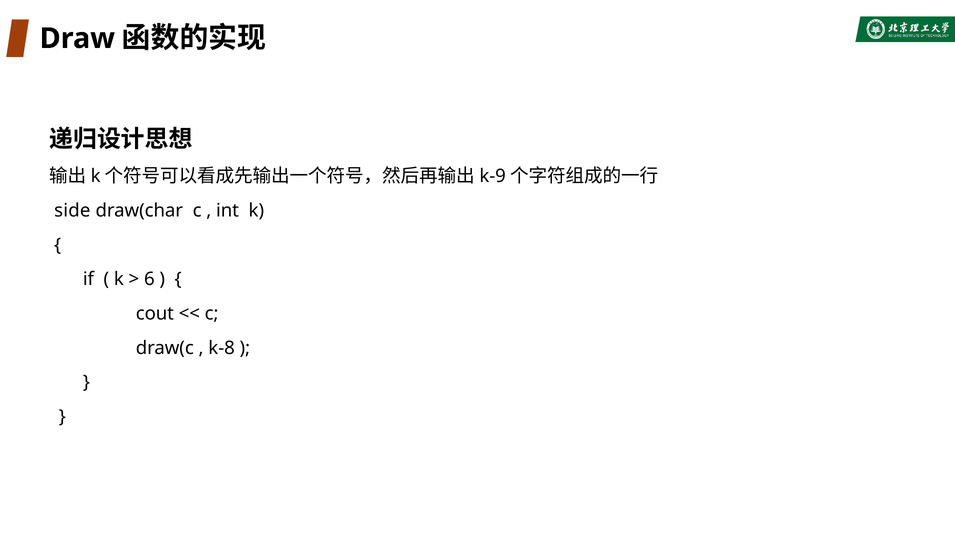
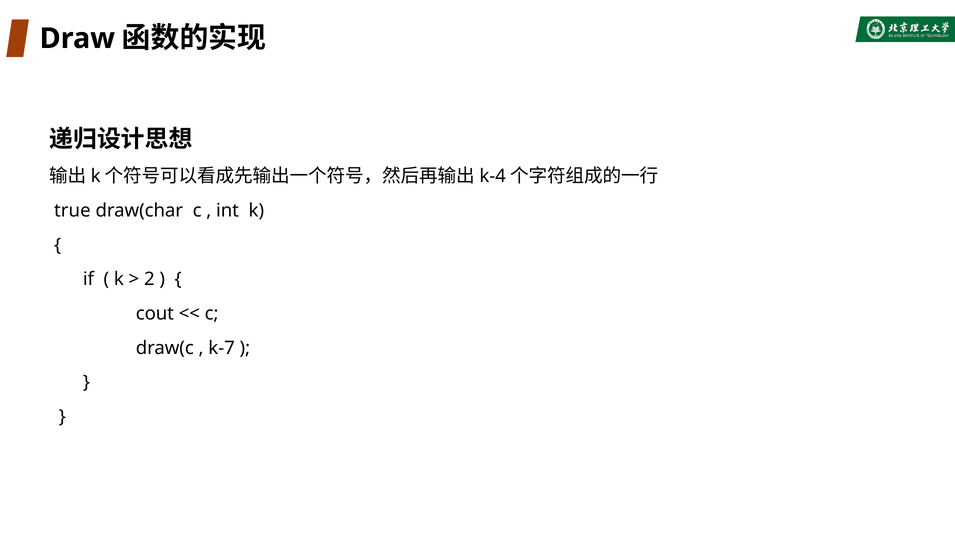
k-9: k-9 -> k-4 (493, 176)
side: side -> true (72, 211)
6: 6 -> 2 (149, 279)
k-8: k-8 -> k-7 (222, 348)
